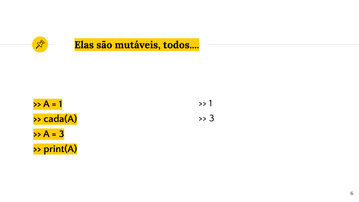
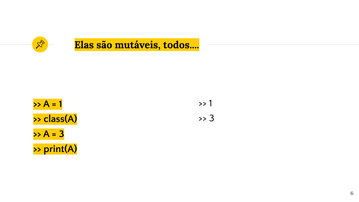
cada(A: cada(A -> class(A (60, 119)
